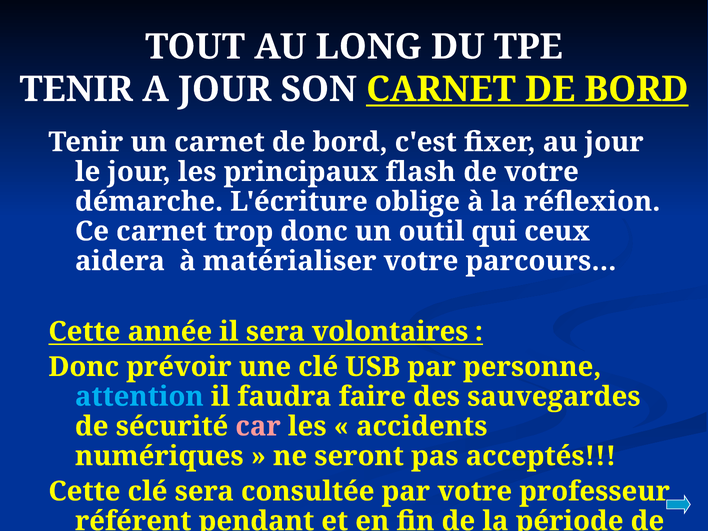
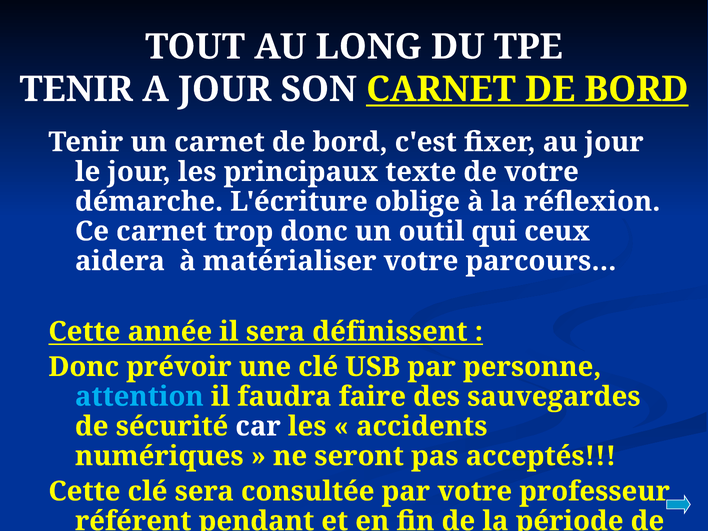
flash: flash -> texte (421, 172)
volontaires: volontaires -> définissent (390, 332)
car colour: pink -> white (258, 426)
